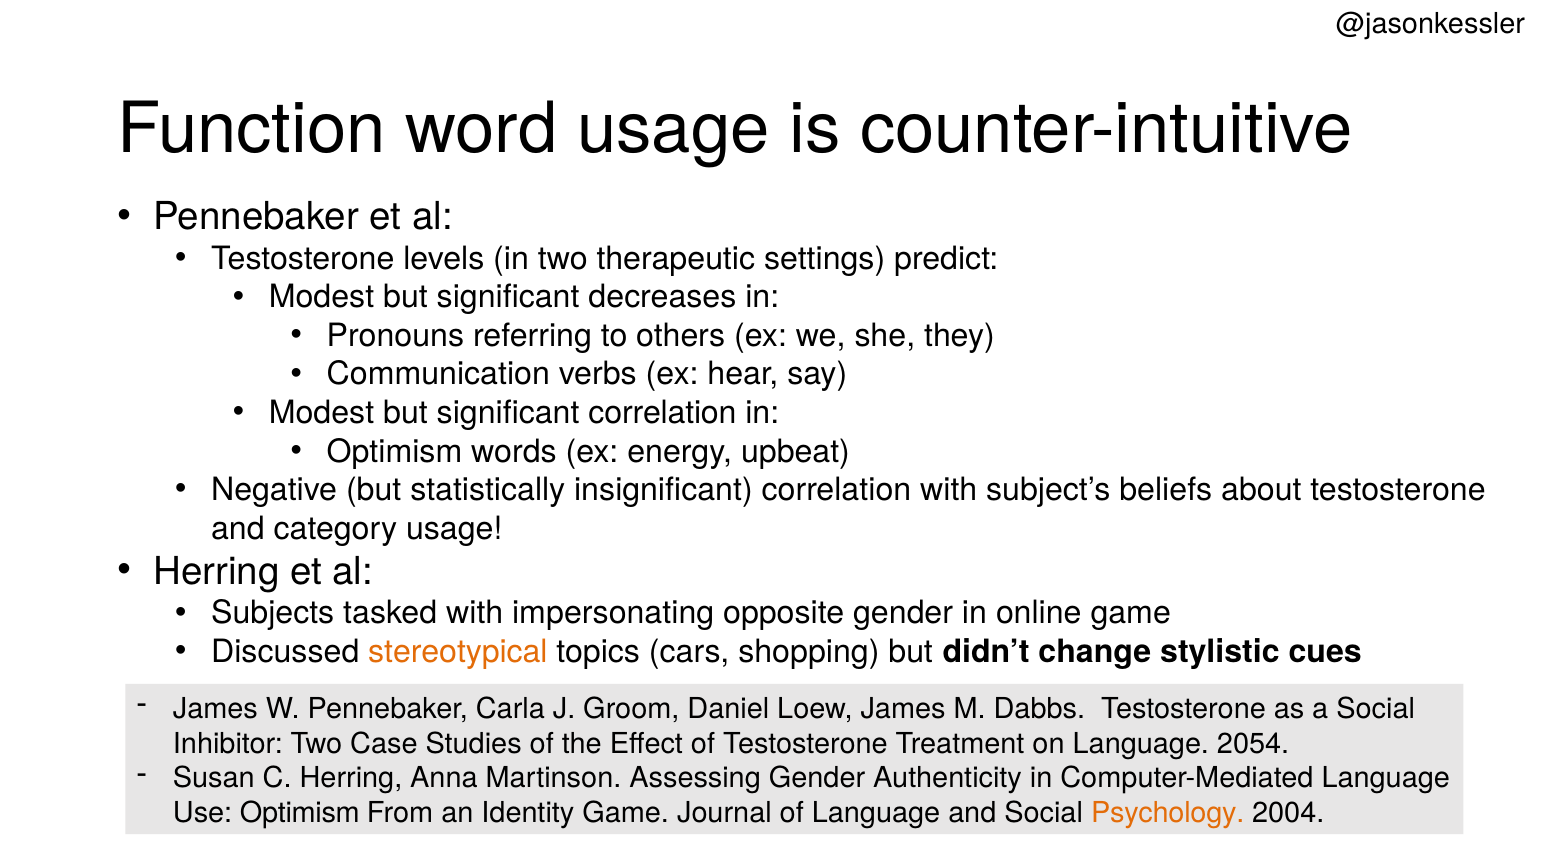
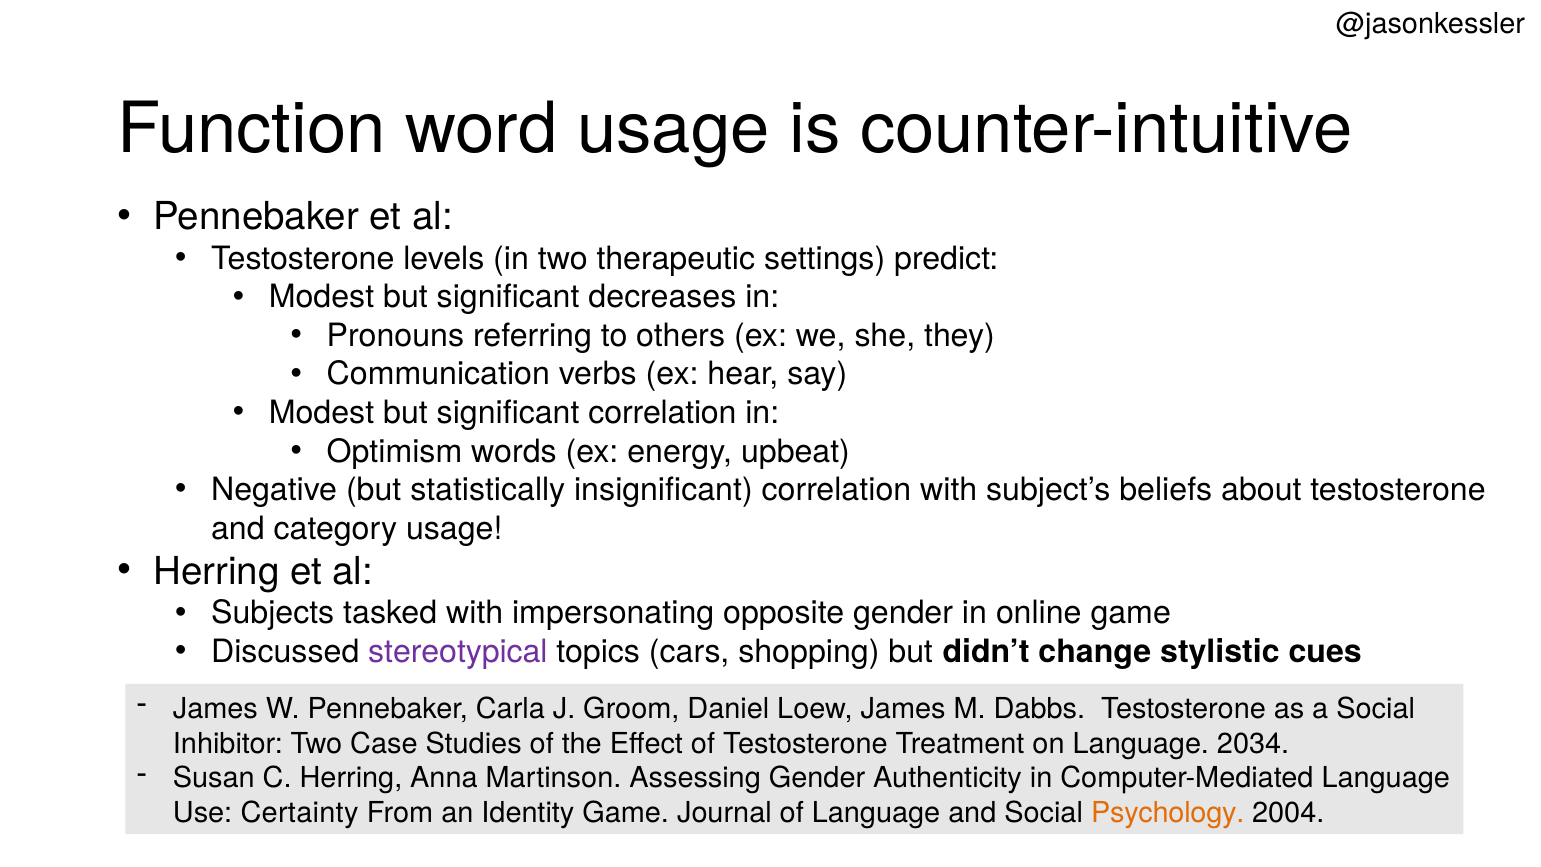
stereotypical colour: orange -> purple (458, 652)
2054: 2054 -> 2034 (1253, 744)
Use Optimism: Optimism -> Certainty (300, 813)
